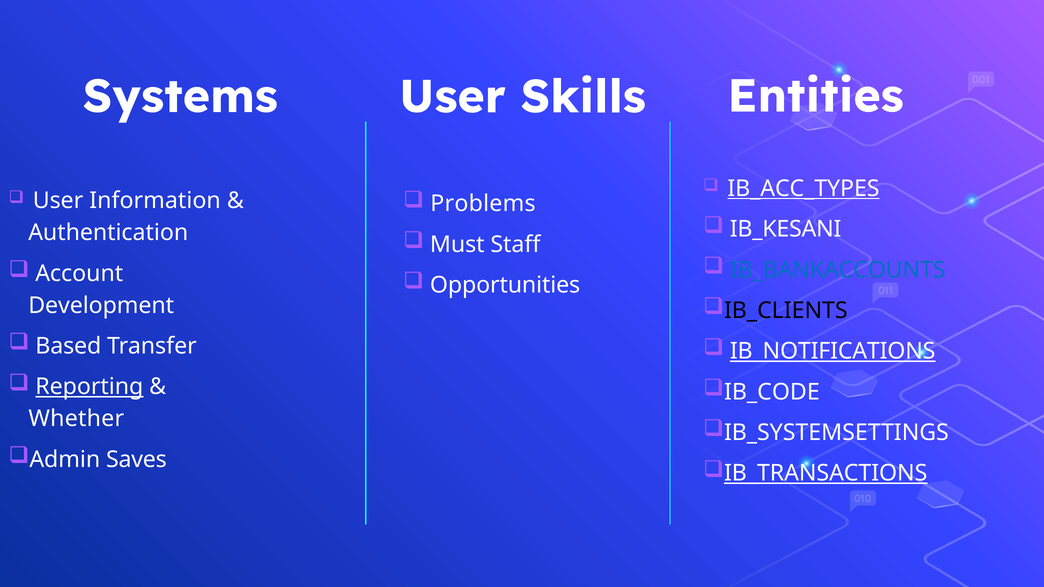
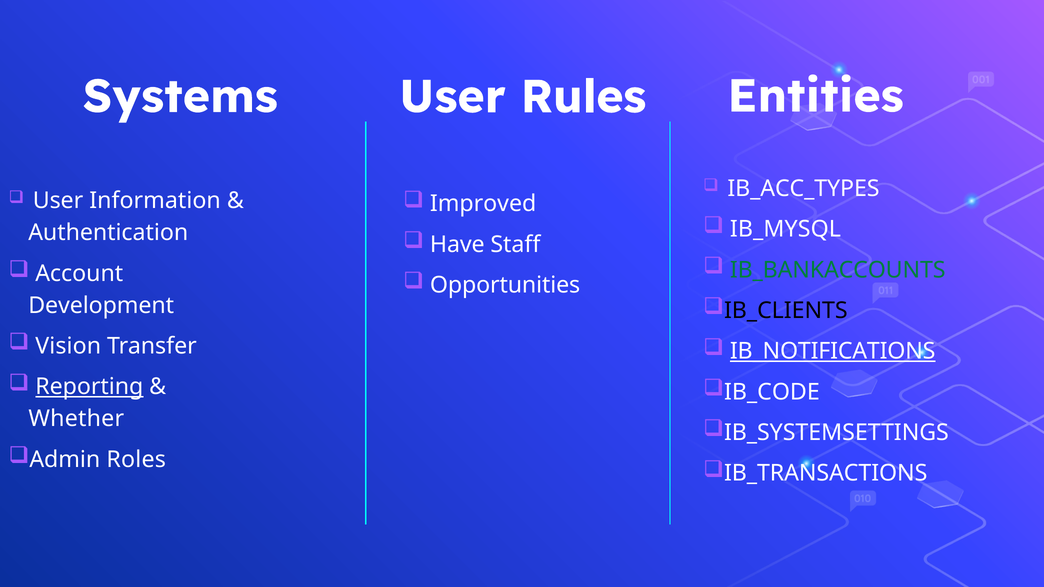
Skills: Skills -> Rules (583, 97)
IB_ACC_TYPES underline: present -> none (803, 189)
Problems: Problems -> Improved (483, 204)
IB_KESANI: IB_KESANI -> IB_MYSQL (785, 229)
Must: Must -> Have (457, 245)
IB_BANKACCOUNTS colour: blue -> green (838, 270)
Based: Based -> Vision (68, 346)
Saves: Saves -> Roles (136, 460)
IB_TRANSACTIONS underline: present -> none (826, 473)
